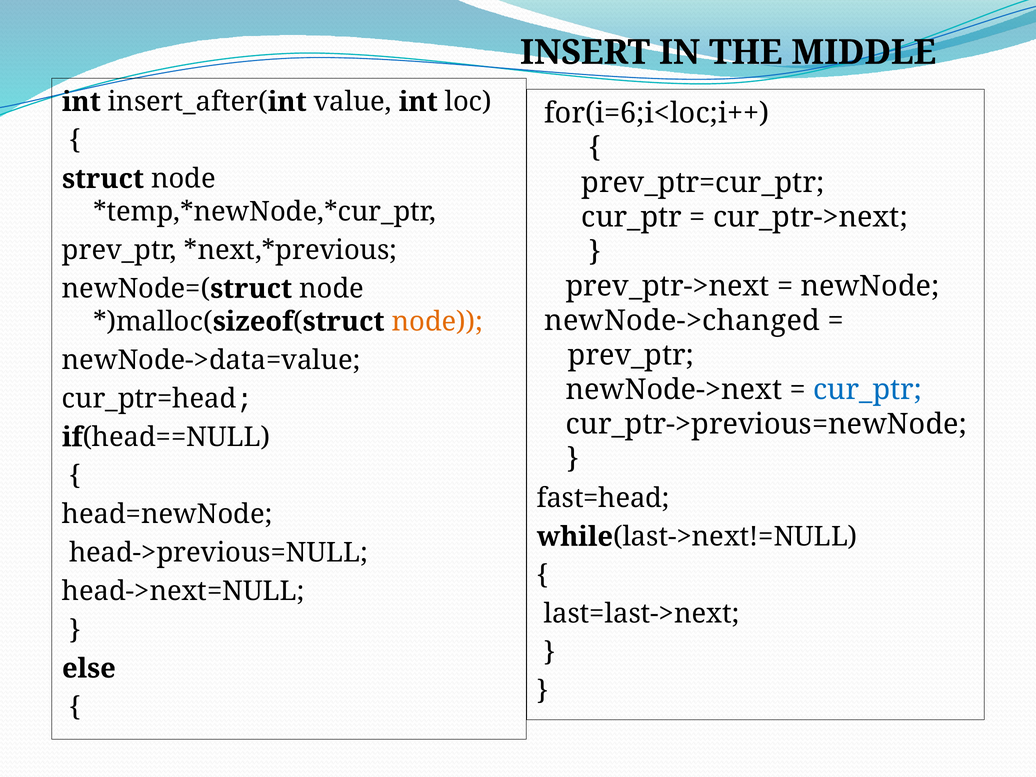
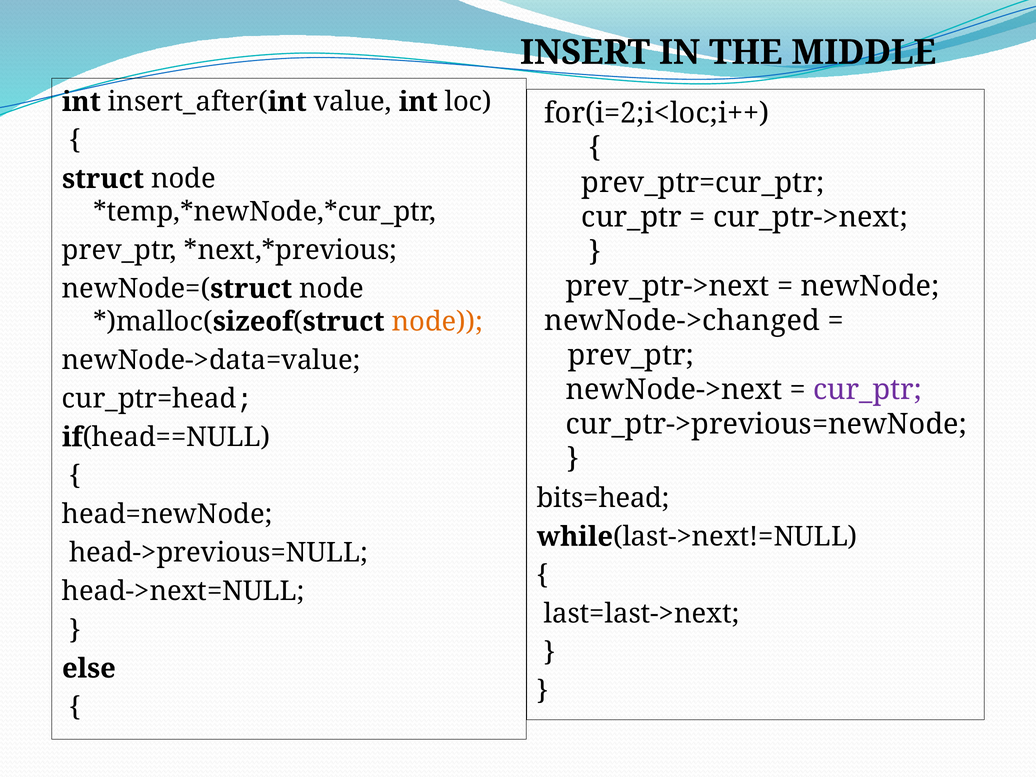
for(i=6;i<loc;i++: for(i=6;i<loc;i++ -> for(i=2;i<loc;i++ (657, 113)
cur_ptr colour: blue -> purple (868, 390)
fast=head: fast=head -> bits=head (603, 498)
